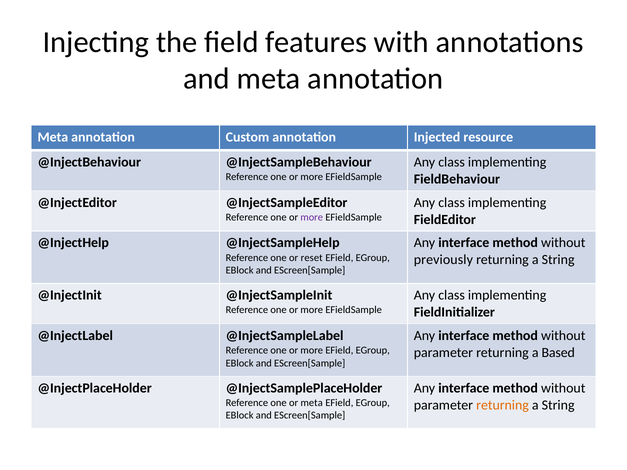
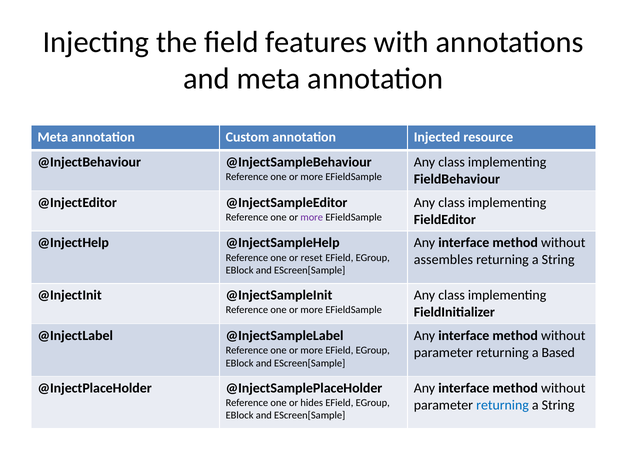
previously: previously -> assembles (443, 260)
or meta: meta -> hides (312, 403)
returning colour: orange -> blue (503, 405)
